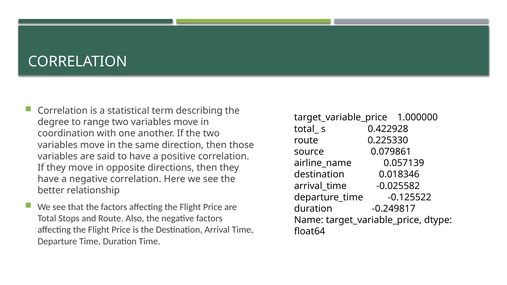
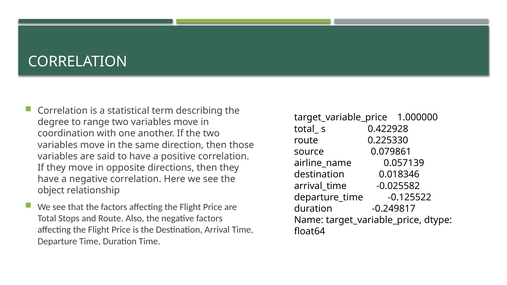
better: better -> object (51, 191)
